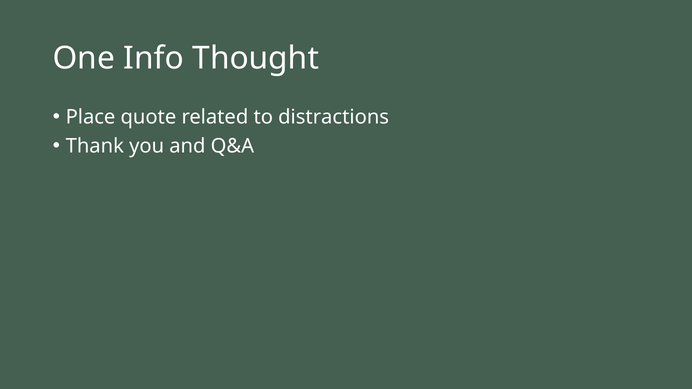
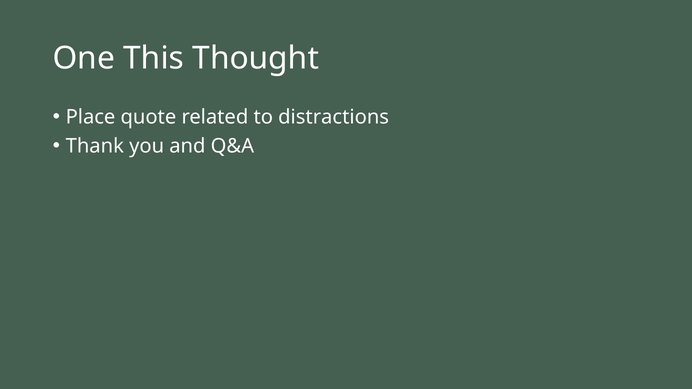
Info: Info -> This (154, 58)
